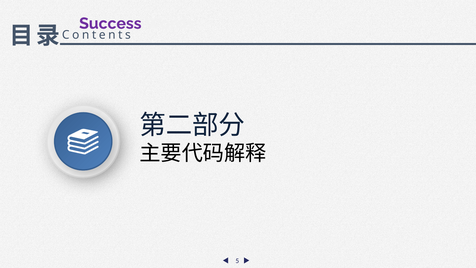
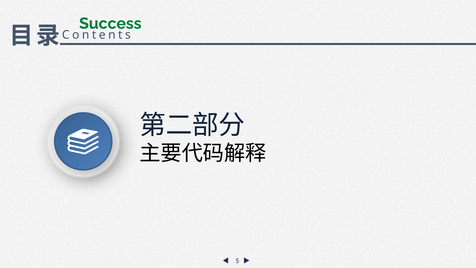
Success colour: purple -> green (110, 23)
